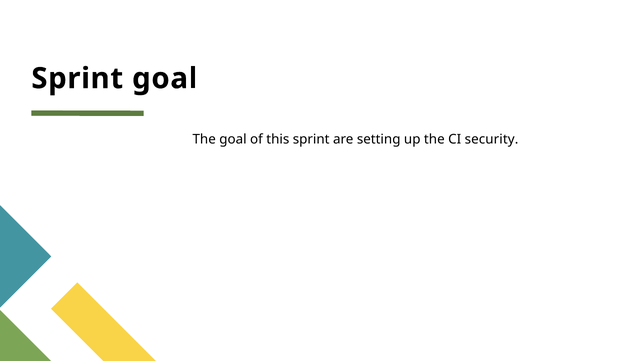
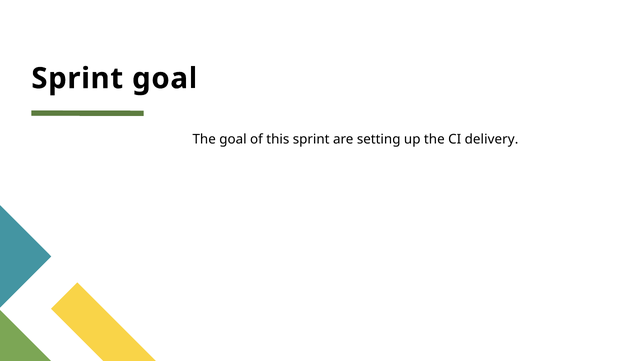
security: security -> delivery (492, 139)
